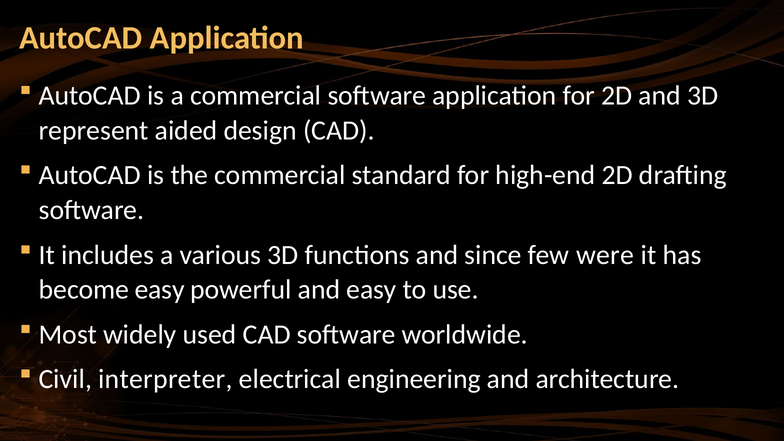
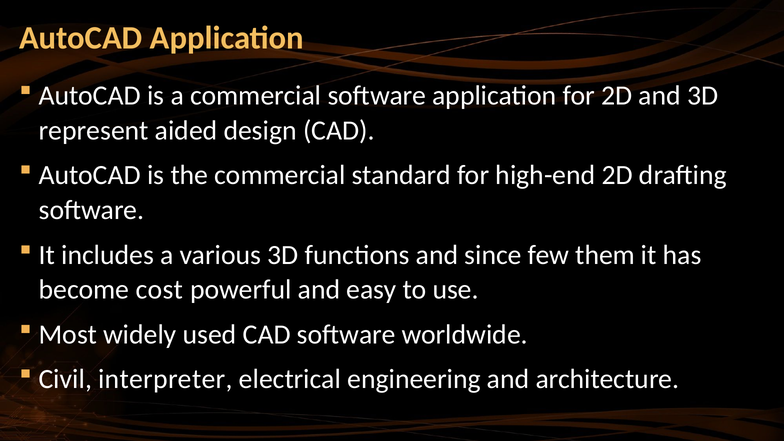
were: were -> them (605, 255)
become easy: easy -> cost (159, 290)
